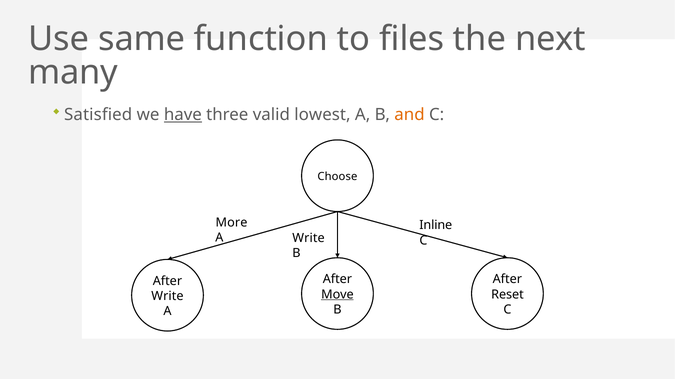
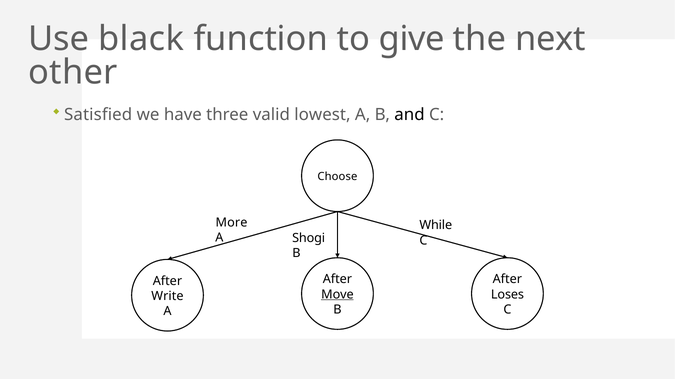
same: same -> black (141, 39)
files: files -> give (412, 39)
many: many -> other (73, 72)
have underline: present -> none (183, 115)
and colour: orange -> black (409, 115)
Inline: Inline -> While (436, 226)
A Write: Write -> Shogi (309, 238)
Reset: Reset -> Loses (507, 295)
